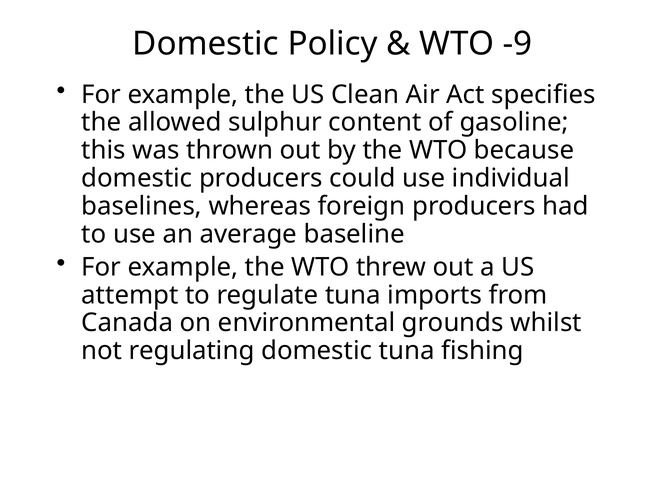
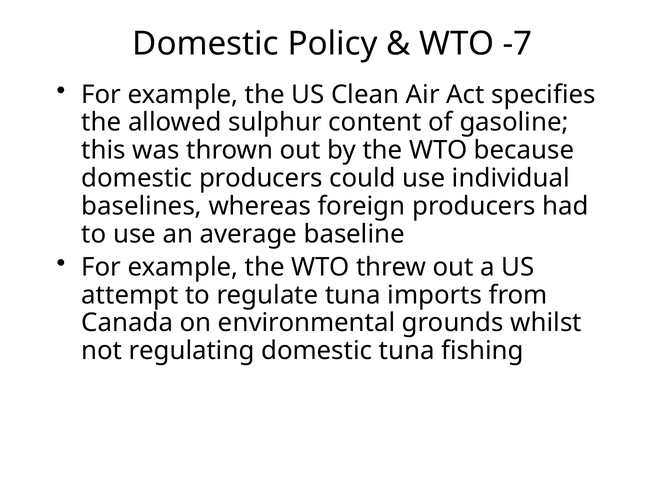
-9: -9 -> -7 (518, 44)
